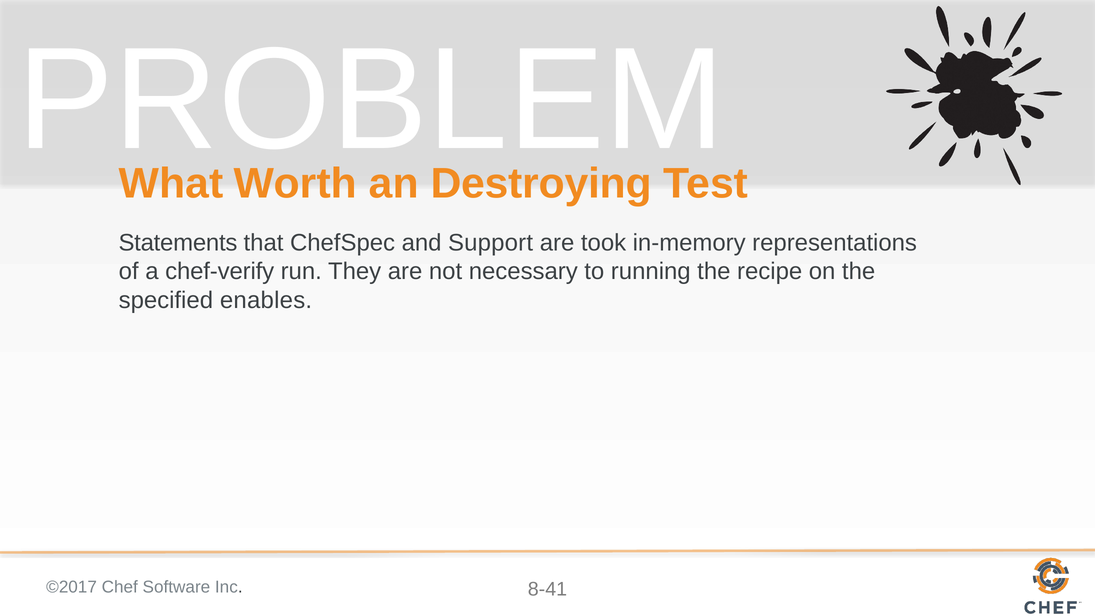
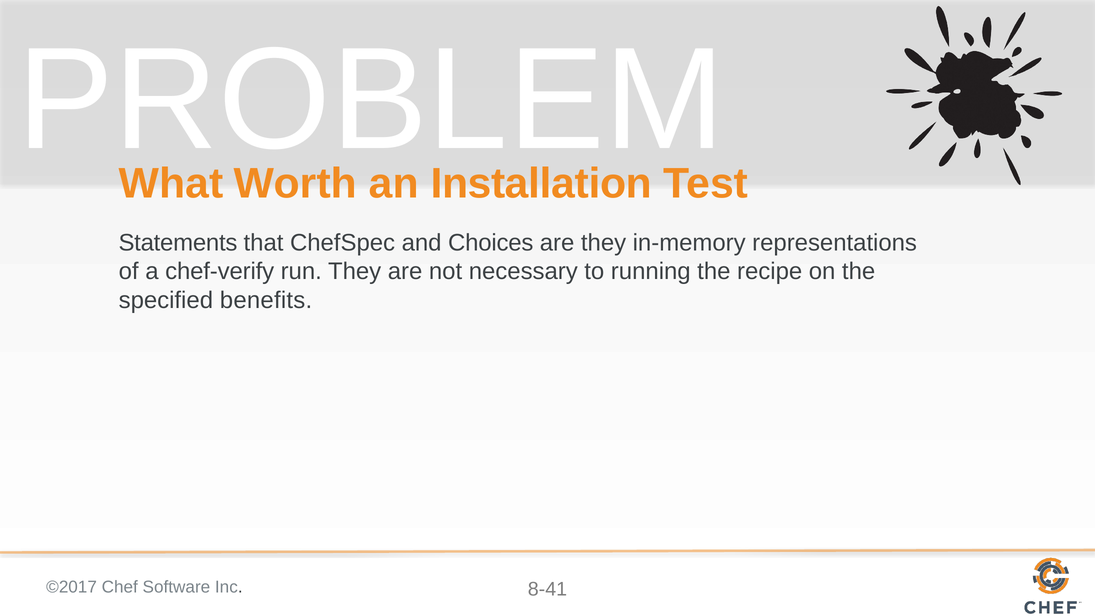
Destroying: Destroying -> Installation (541, 184)
Support: Support -> Choices (491, 243)
are took: took -> they (604, 243)
enables: enables -> benefits (266, 300)
